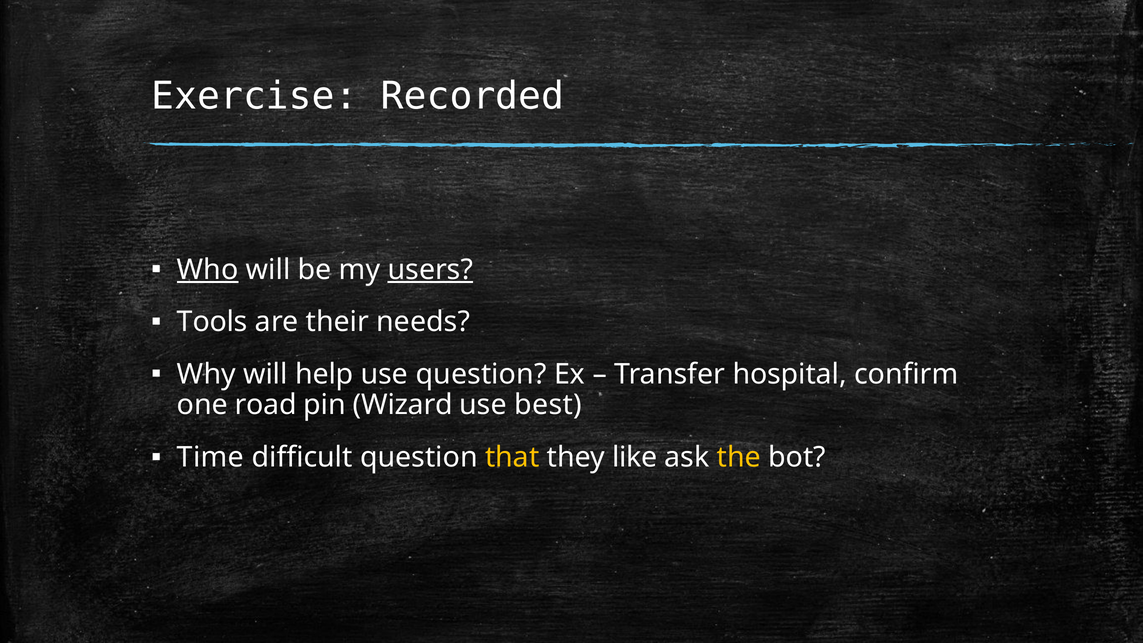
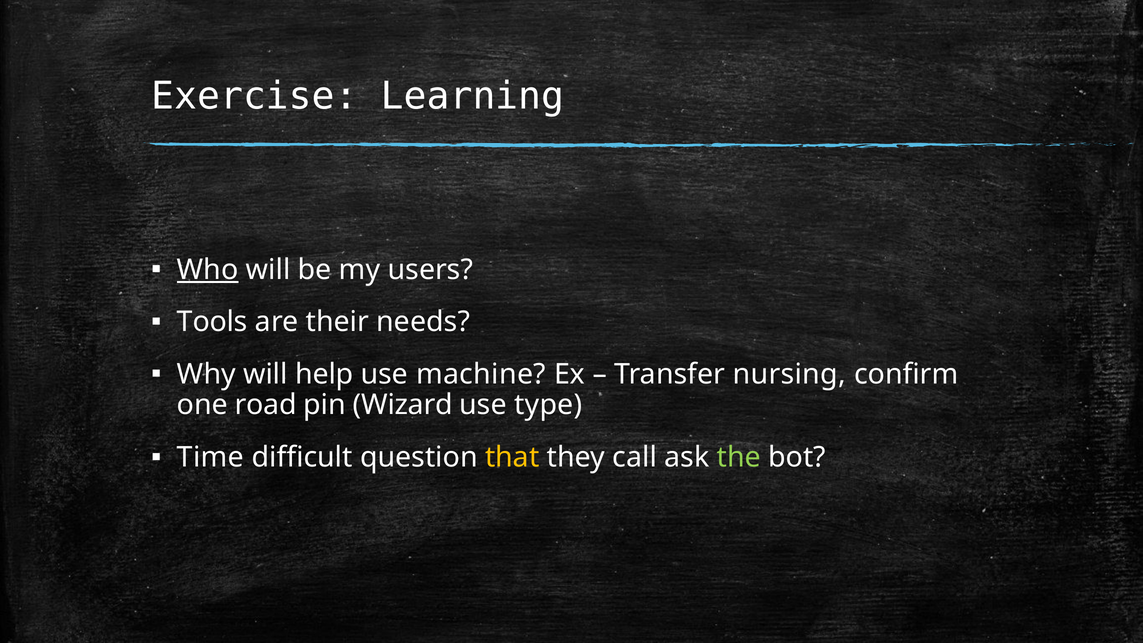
Recorded: Recorded -> Learning (473, 96)
users underline: present -> none (430, 270)
use question: question -> machine (481, 374)
hospital: hospital -> nursing (789, 374)
best: best -> type (548, 405)
like: like -> call (635, 457)
the colour: yellow -> light green (739, 457)
